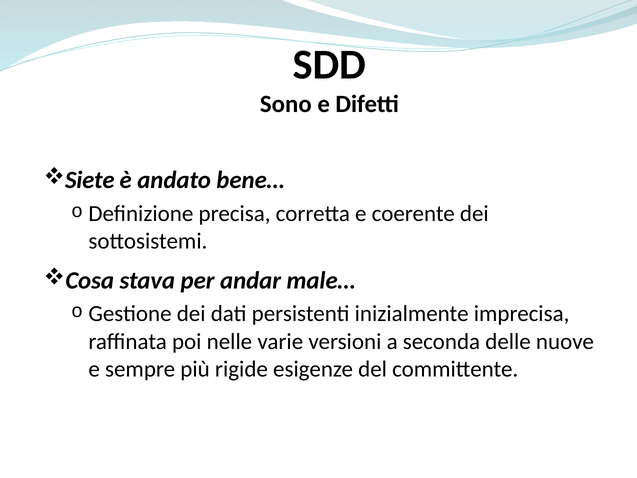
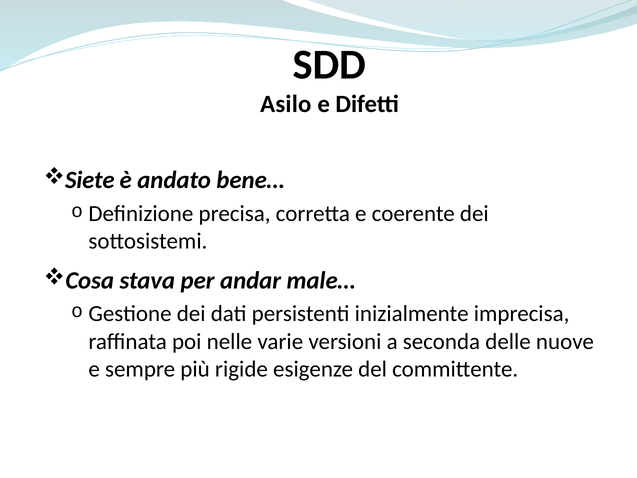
Sono: Sono -> Asilo (286, 104)
